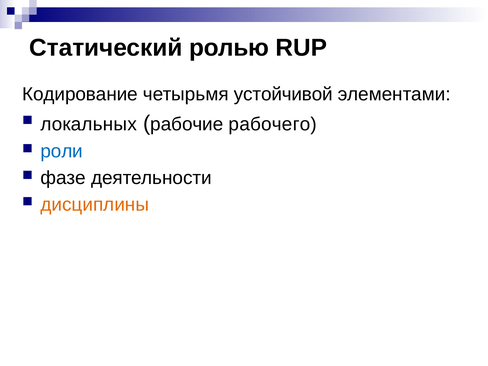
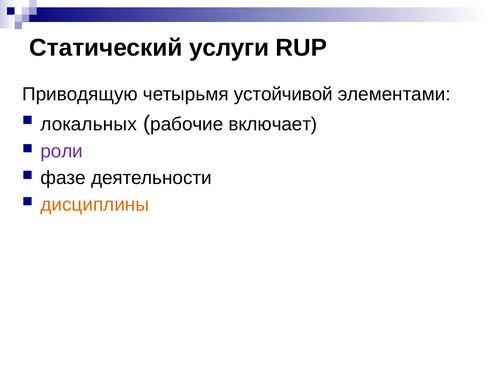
ролью: ролью -> услуги (229, 48)
Кодирование: Кодирование -> Приводящую (80, 94)
рабочего: рабочего -> включает (273, 124)
роли colour: blue -> purple (62, 151)
